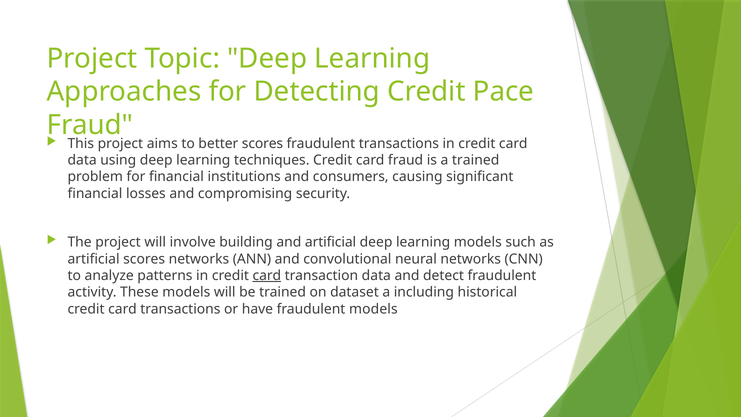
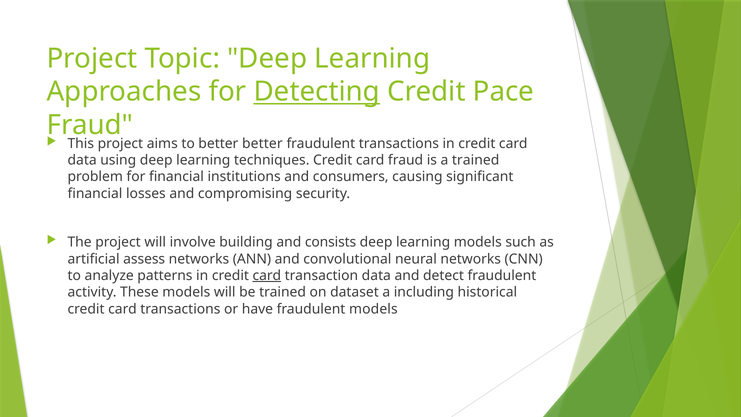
Detecting underline: none -> present (317, 92)
better scores: scores -> better (262, 143)
and artificial: artificial -> consists (331, 242)
artificial scores: scores -> assess (144, 259)
